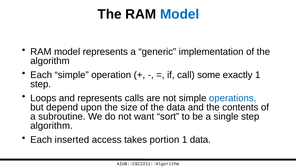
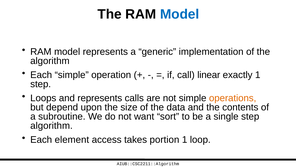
some: some -> linear (209, 75)
operations colour: blue -> orange (233, 98)
inserted: inserted -> element (72, 139)
1 data: data -> loop (200, 139)
